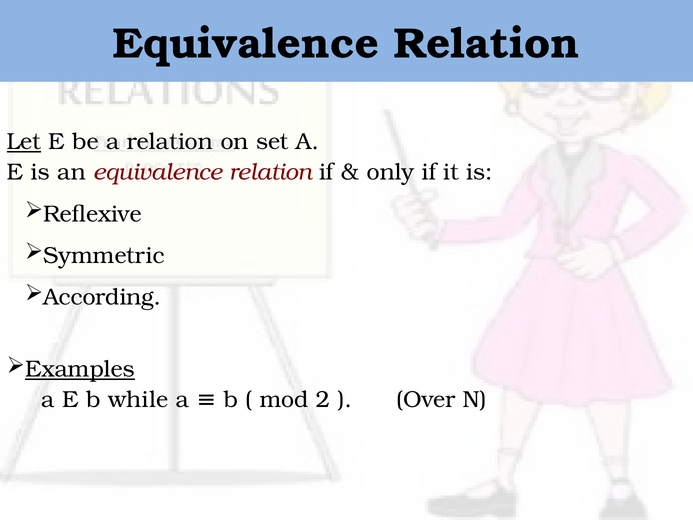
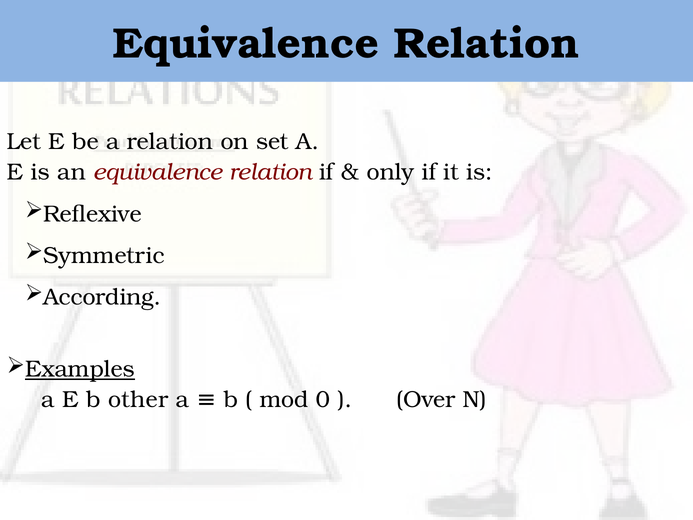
Let underline: present -> none (24, 142)
while: while -> other (138, 399)
2: 2 -> 0 (323, 399)
